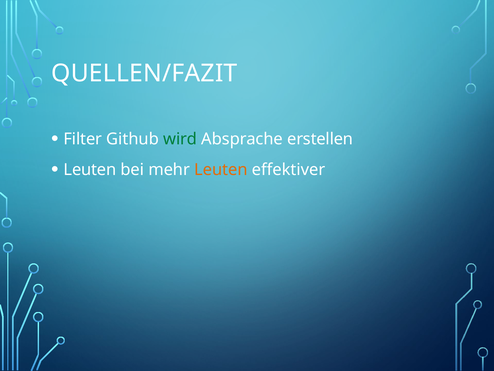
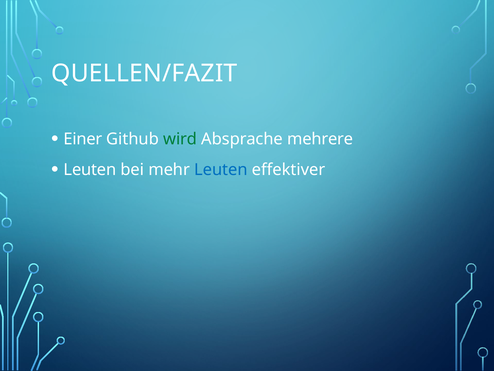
Filter: Filter -> Einer (83, 139)
erstellen: erstellen -> mehrere (320, 139)
Leuten colour: orange -> blue (221, 170)
